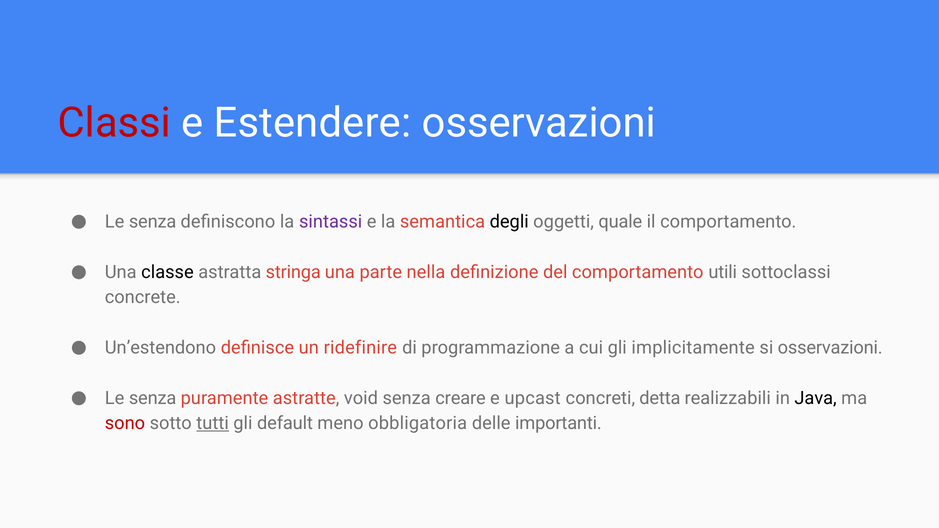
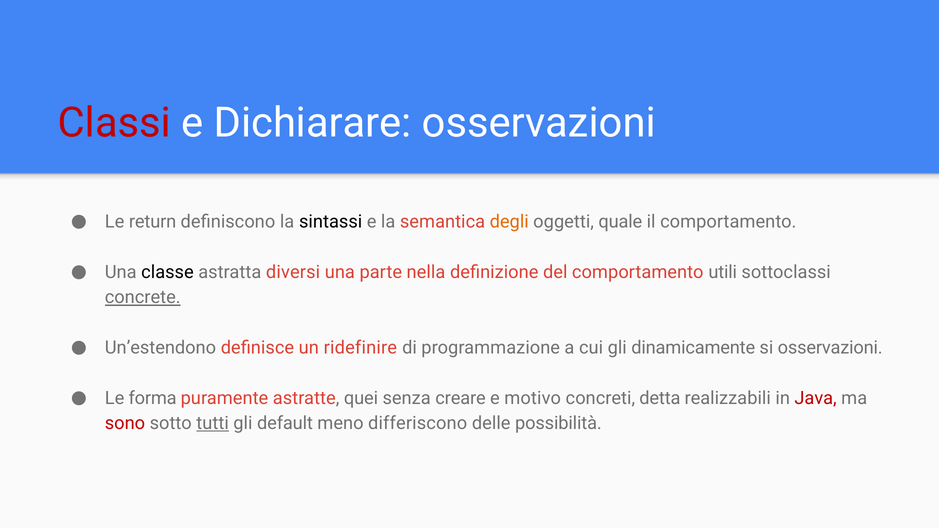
Estendere: Estendere -> Dichiarare (313, 123)
senza: senza -> return (153, 222)
sintassi colour: purple -> black (331, 222)
degli colour: black -> orange (509, 222)
stringa: stringa -> diversi (293, 272)
concrete underline: none -> present (143, 297)
implicitamente: implicitamente -> dinamicamente (693, 348)
senza: senza -> forma (153, 398)
void: void -> quei (361, 398)
upcast: upcast -> motivo (533, 398)
Java colour: black -> red (816, 398)
obbligatoria: obbligatoria -> differiscono (418, 423)
importanti: importanti -> possibilità (558, 423)
